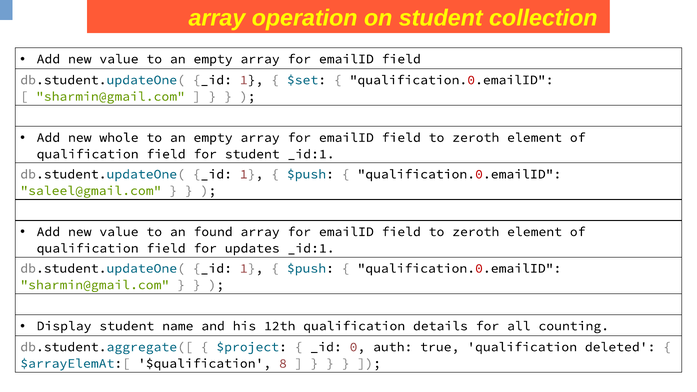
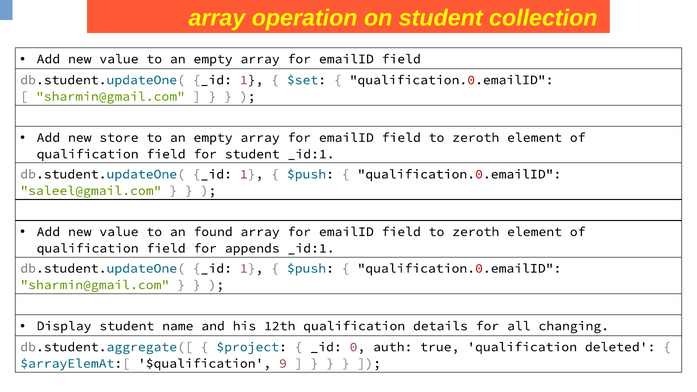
whole: whole -> store (119, 138)
updates: updates -> appends (252, 248)
counting: counting -> changing (574, 326)
8: 8 -> 9 (283, 363)
